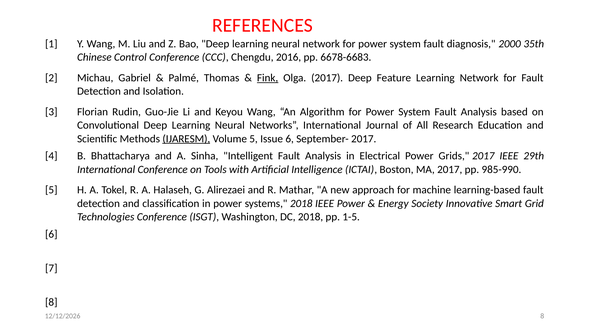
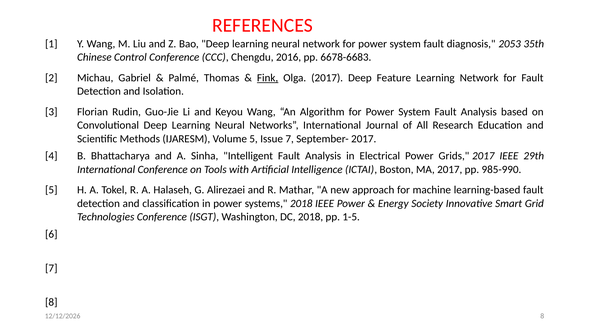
2000: 2000 -> 2053 (510, 44)
IJARESM underline: present -> none (186, 139)
Issue 6: 6 -> 7 (290, 139)
